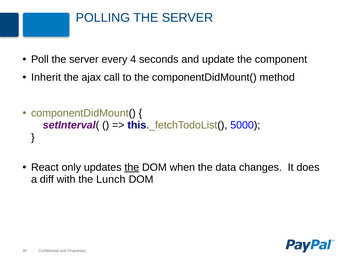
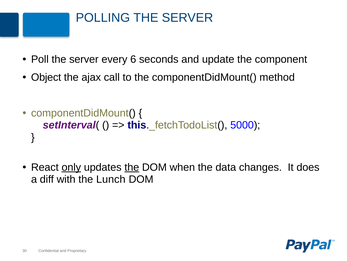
4: 4 -> 6 (133, 59)
Inherit: Inherit -> Object (46, 77)
only underline: none -> present (71, 167)
